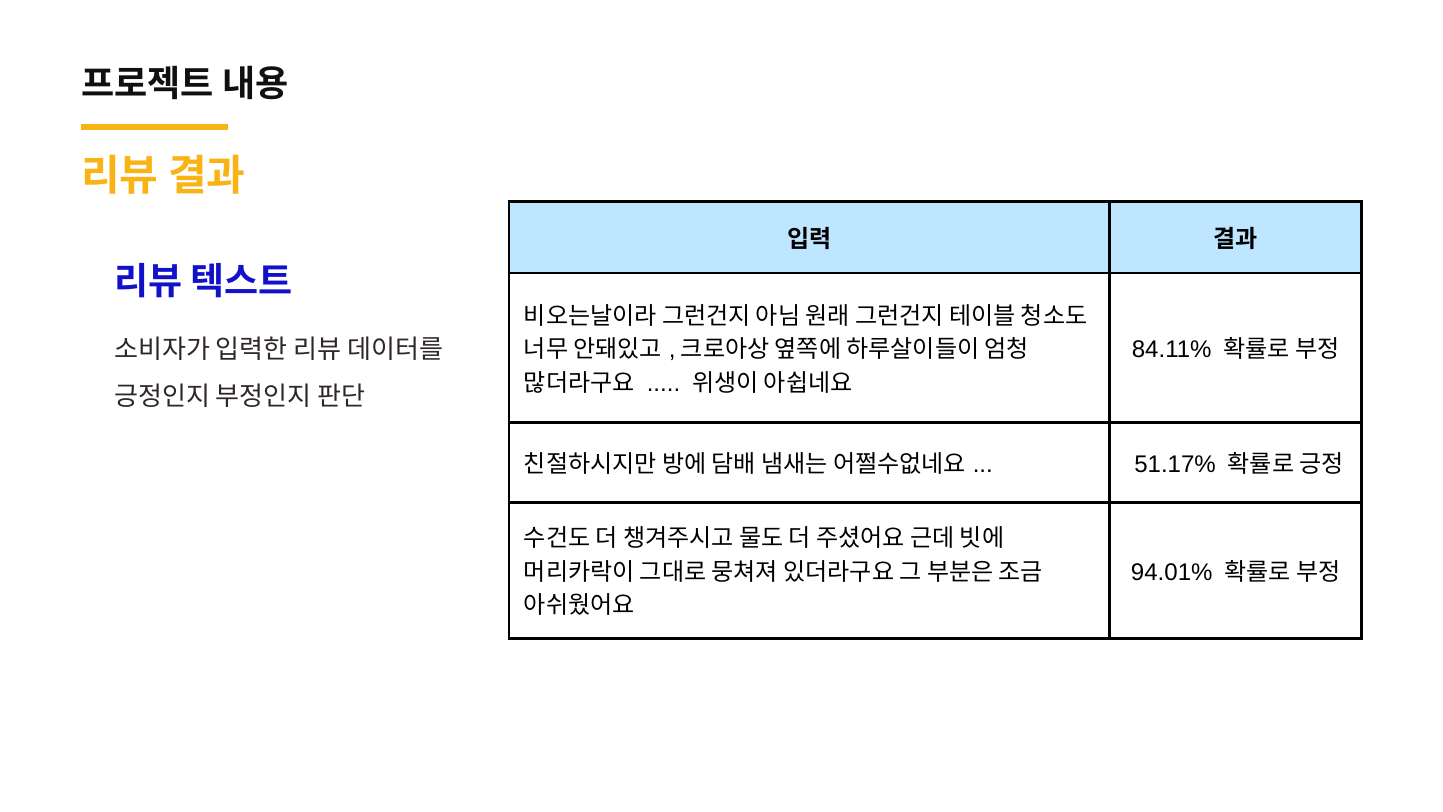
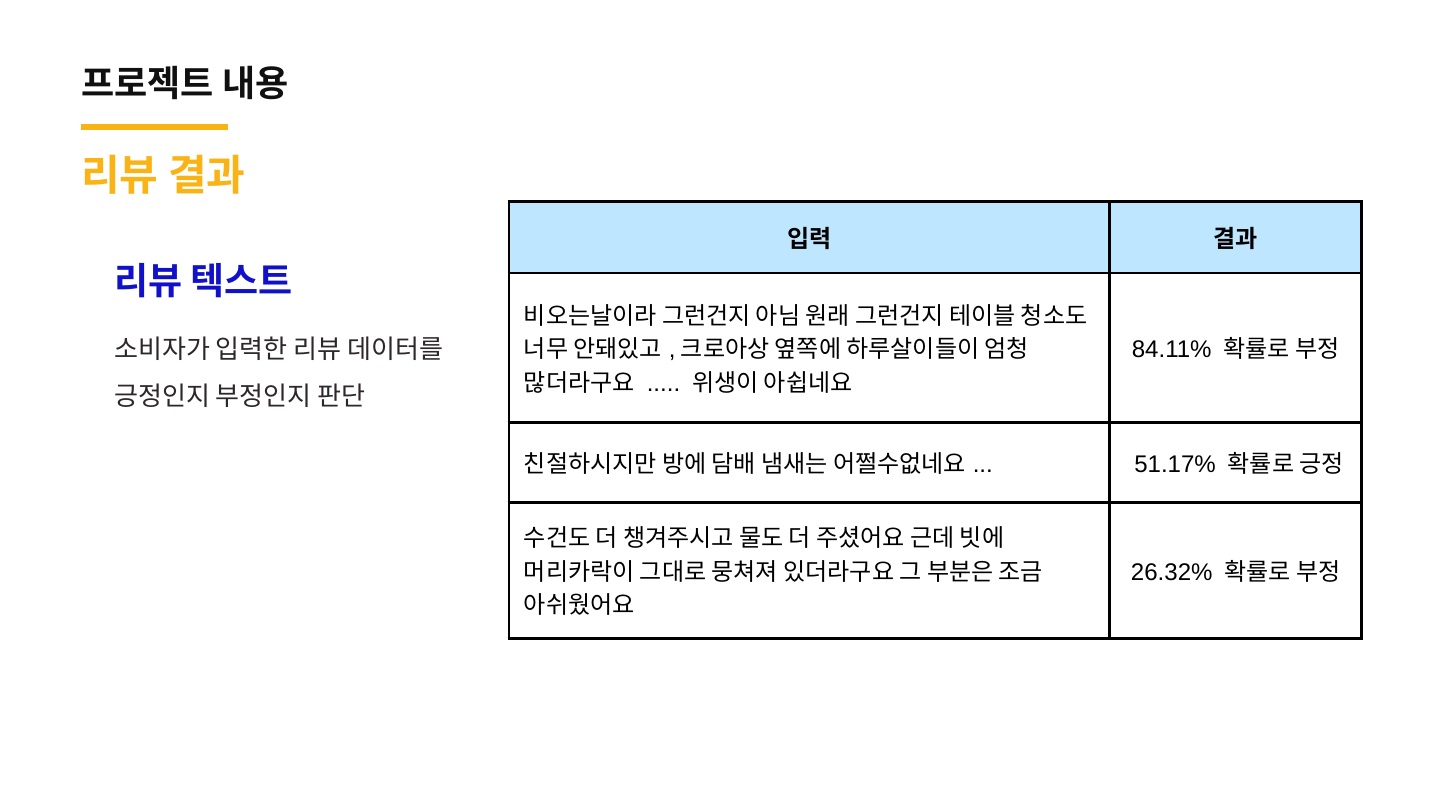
94.01%: 94.01% -> 26.32% (1172, 572)
